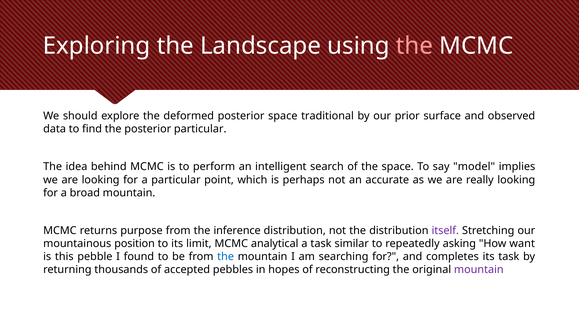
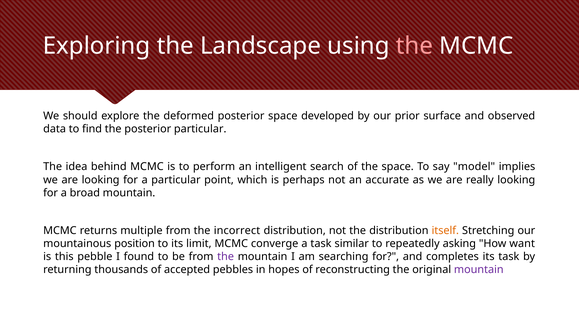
traditional: traditional -> developed (328, 116)
purpose: purpose -> multiple (141, 230)
inference: inference -> incorrect (237, 230)
itself colour: purple -> orange (445, 230)
analytical: analytical -> converge (275, 243)
the colour: blue -> purple (226, 256)
